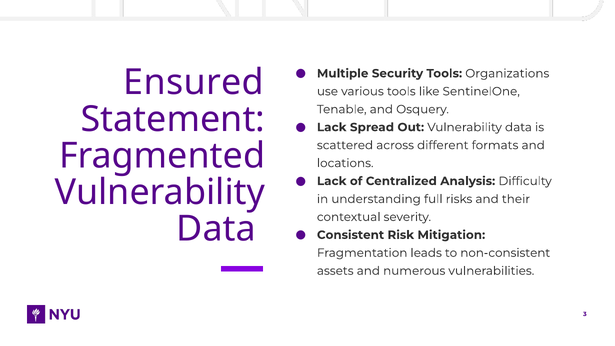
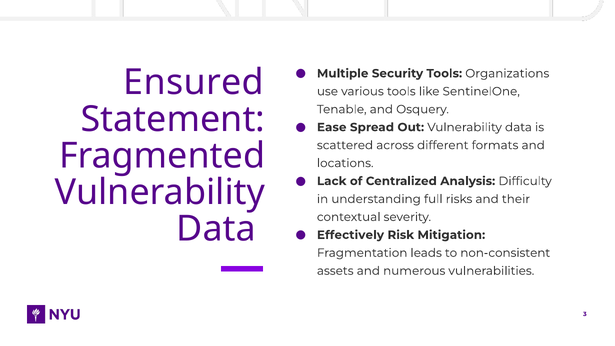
Lack: Lack -> Ease (332, 127)
Consistent: Consistent -> Effectively (350, 235)
